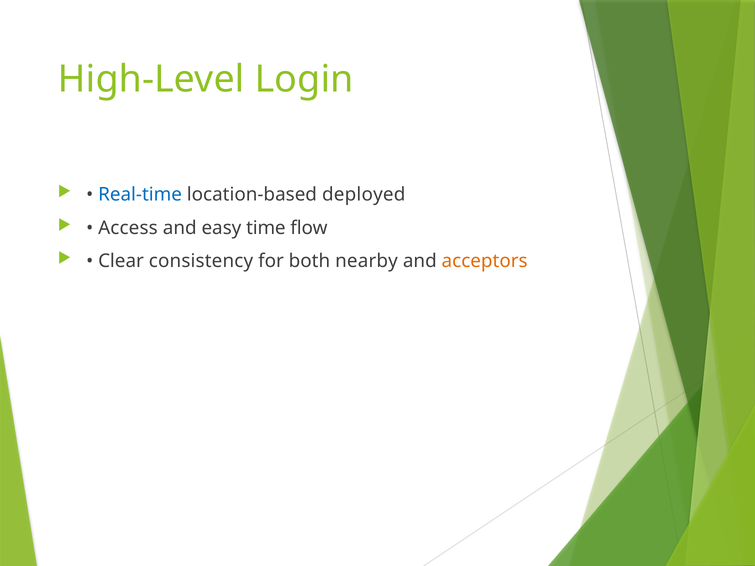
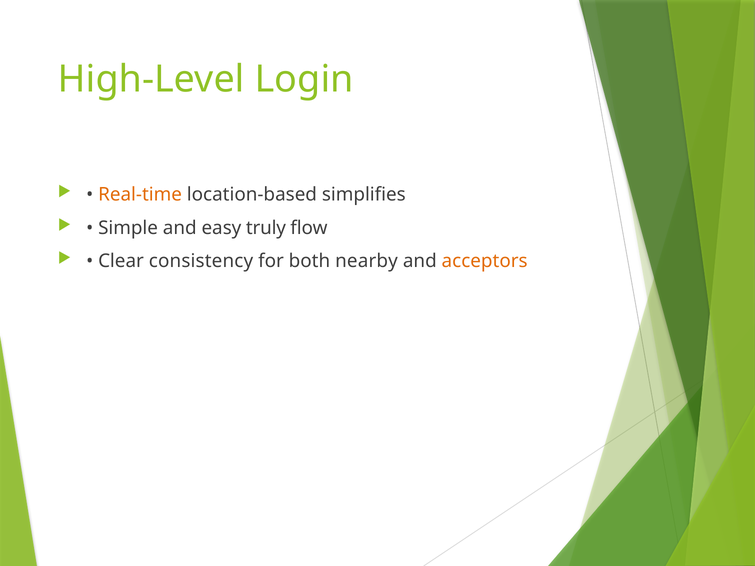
Real-time colour: blue -> orange (140, 195)
deployed: deployed -> simplifies (364, 195)
Access: Access -> Simple (128, 228)
time: time -> truly (266, 228)
